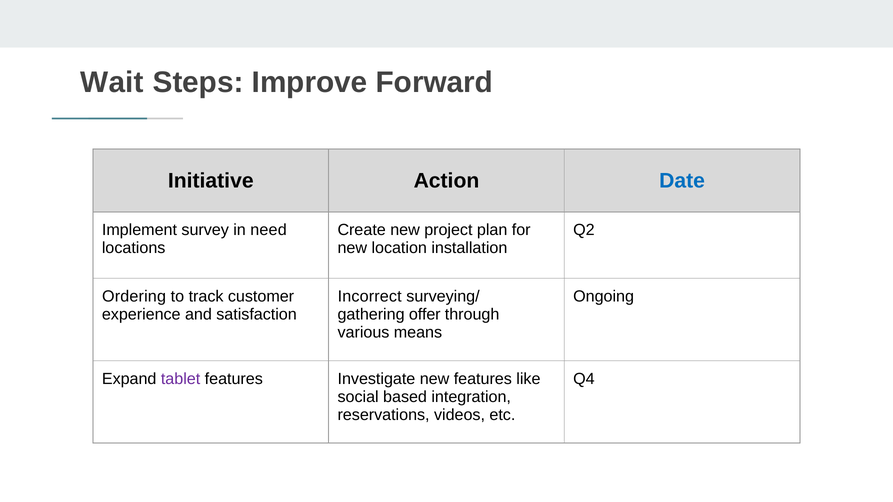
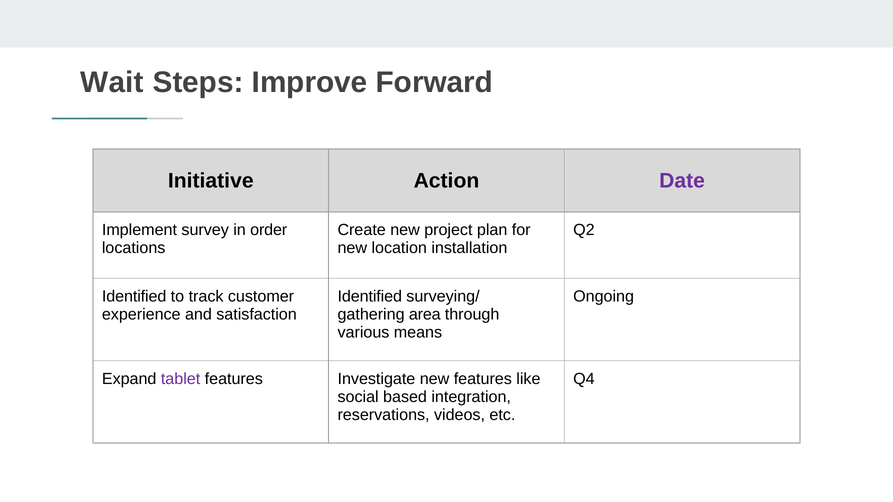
Date colour: blue -> purple (682, 181)
need: need -> order (269, 230)
Ordering: Ordering -> Identified (134, 297)
Incorrect: Incorrect -> Identified (370, 297)
offer: offer -> area (425, 315)
